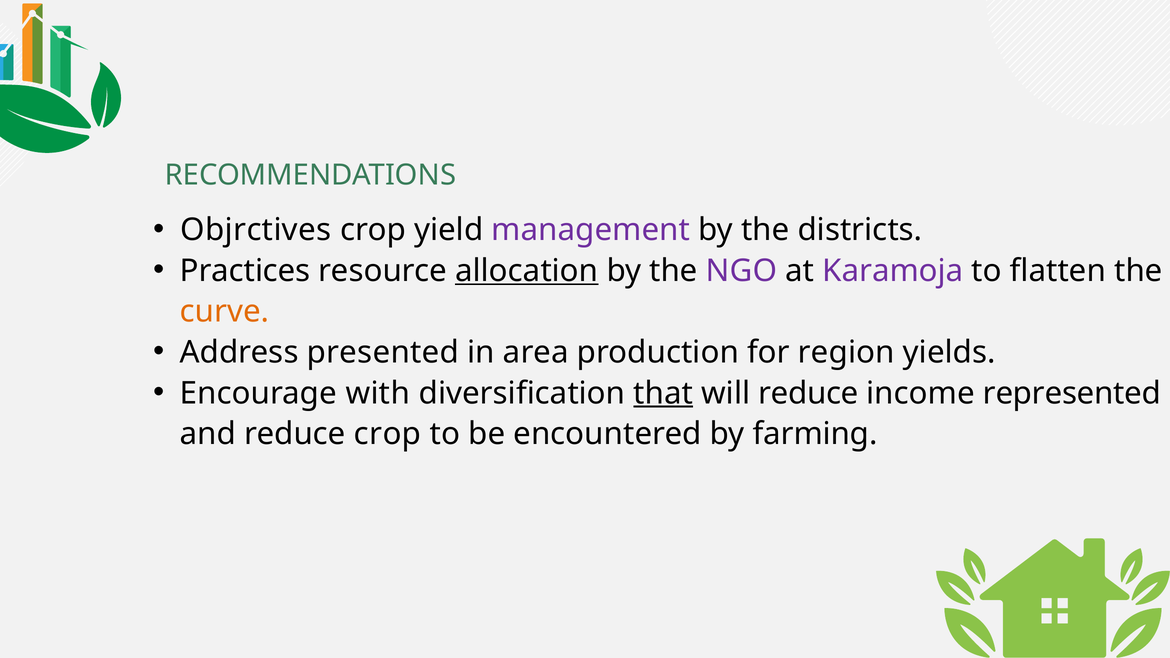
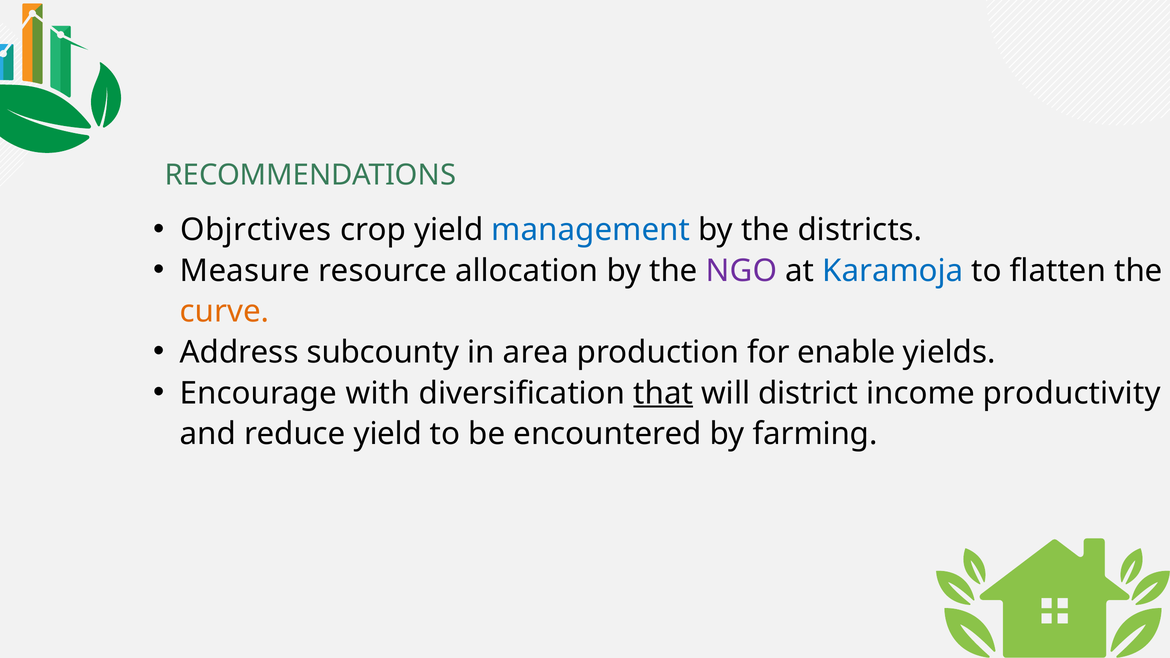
management colour: purple -> blue (591, 230)
Practices: Practices -> Measure (245, 271)
allocation underline: present -> none (527, 271)
Karamoja colour: purple -> blue (893, 271)
presented: presented -> subcounty (383, 352)
region: region -> enable (847, 352)
will reduce: reduce -> district (808, 393)
represented: represented -> productivity (1072, 393)
reduce crop: crop -> yield (388, 434)
